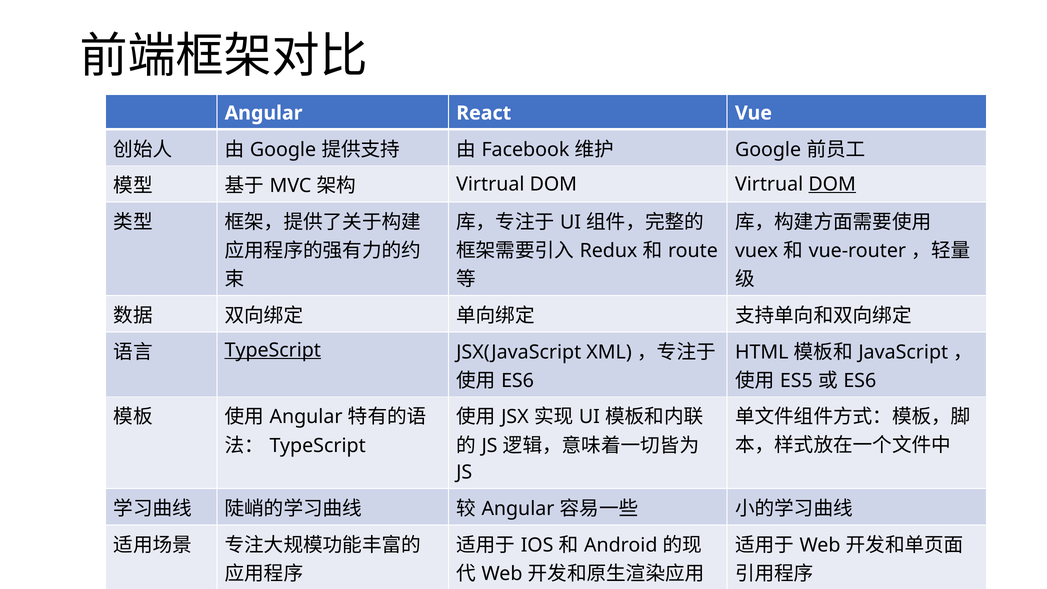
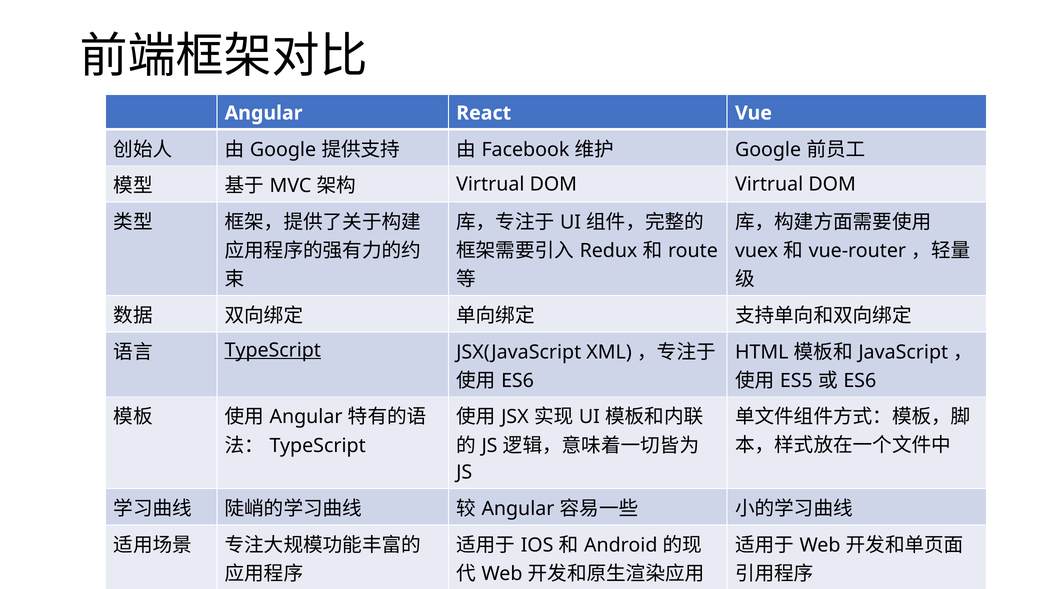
DOM underline: present -> none (832, 184)
